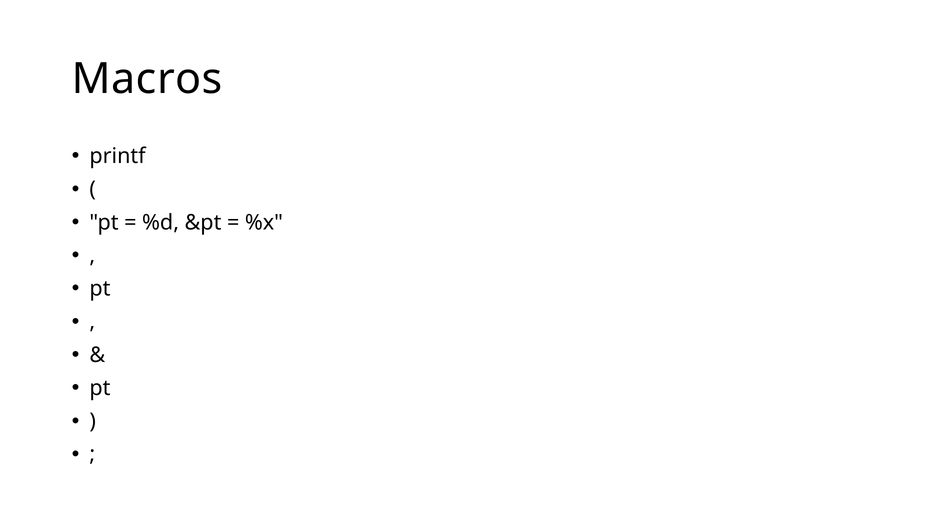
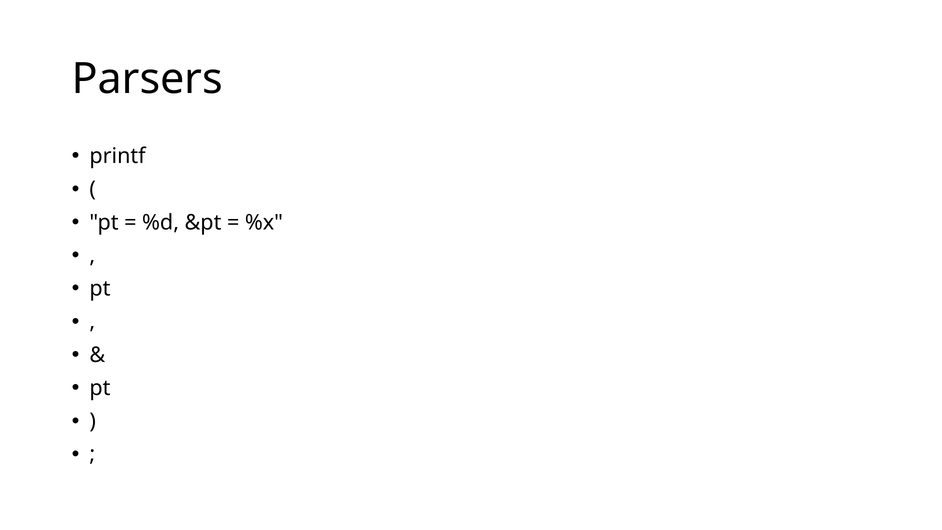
Macros: Macros -> Parsers (147, 79)
